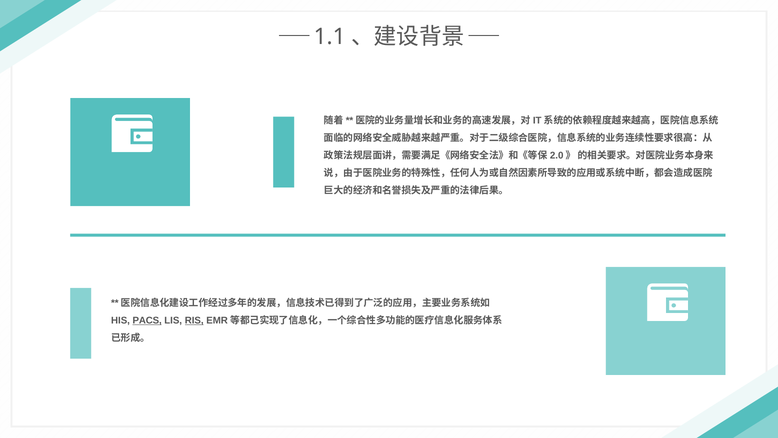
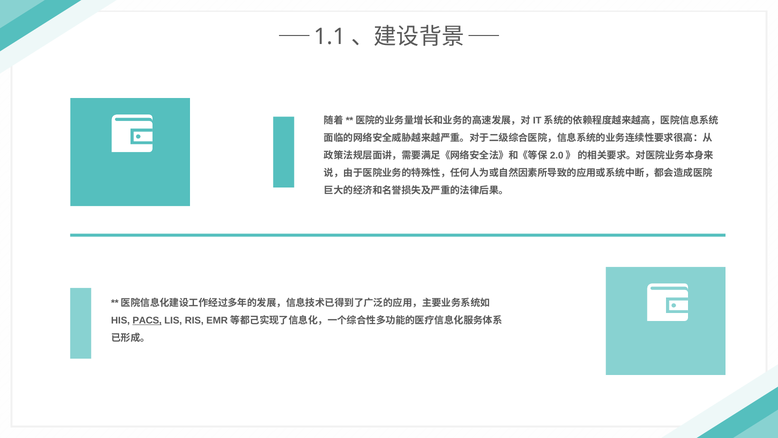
RIS underline: present -> none (194, 320)
